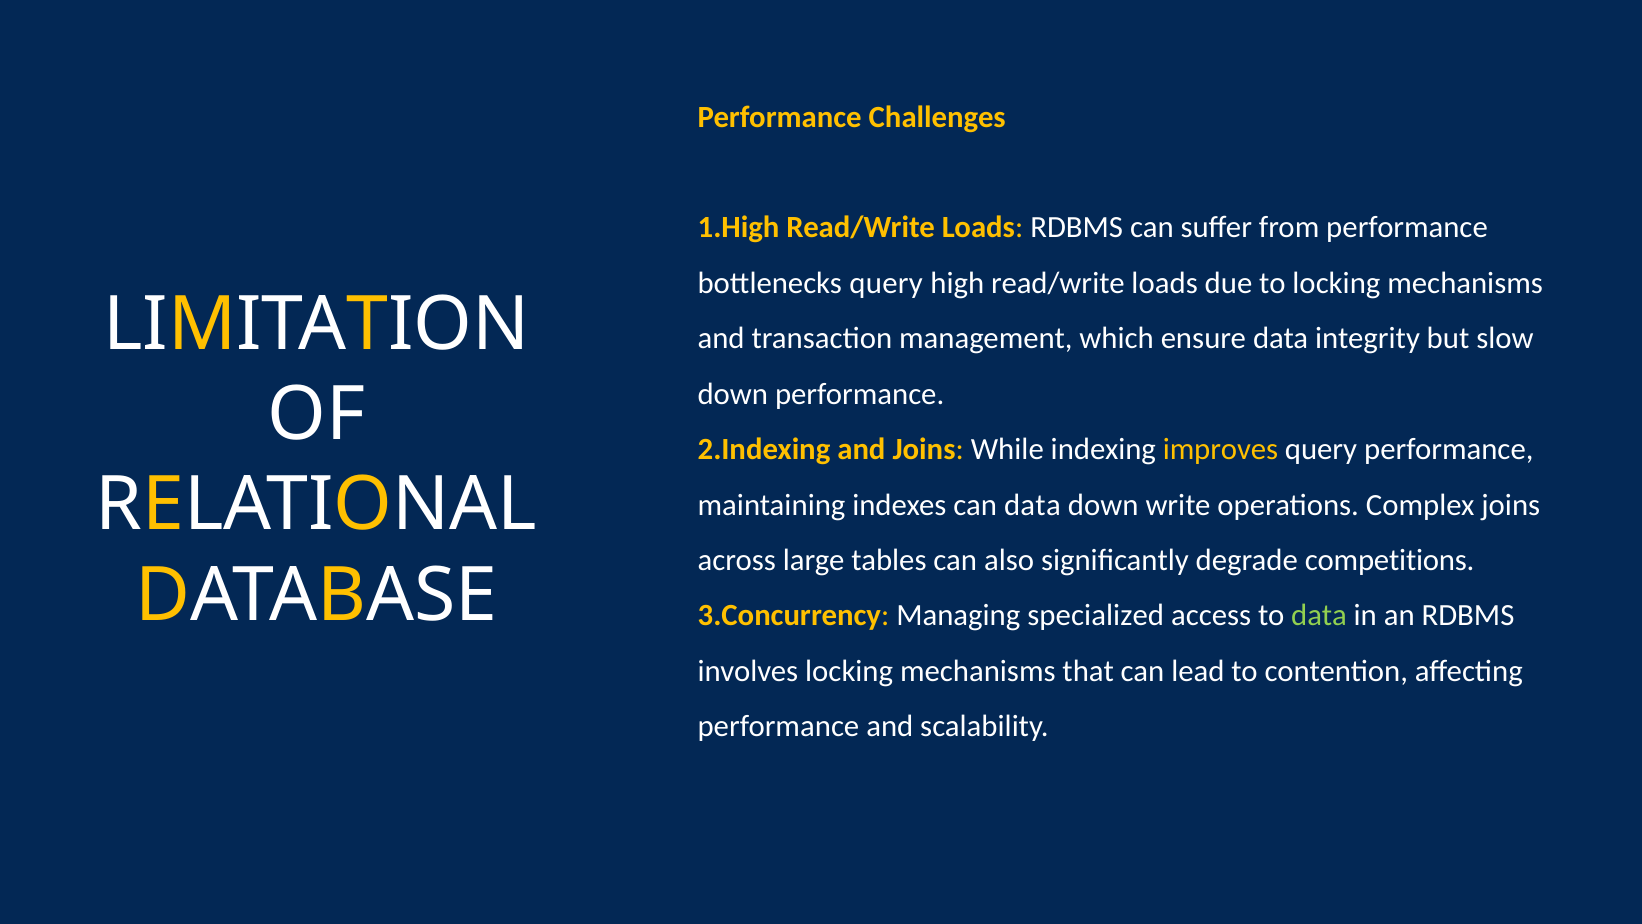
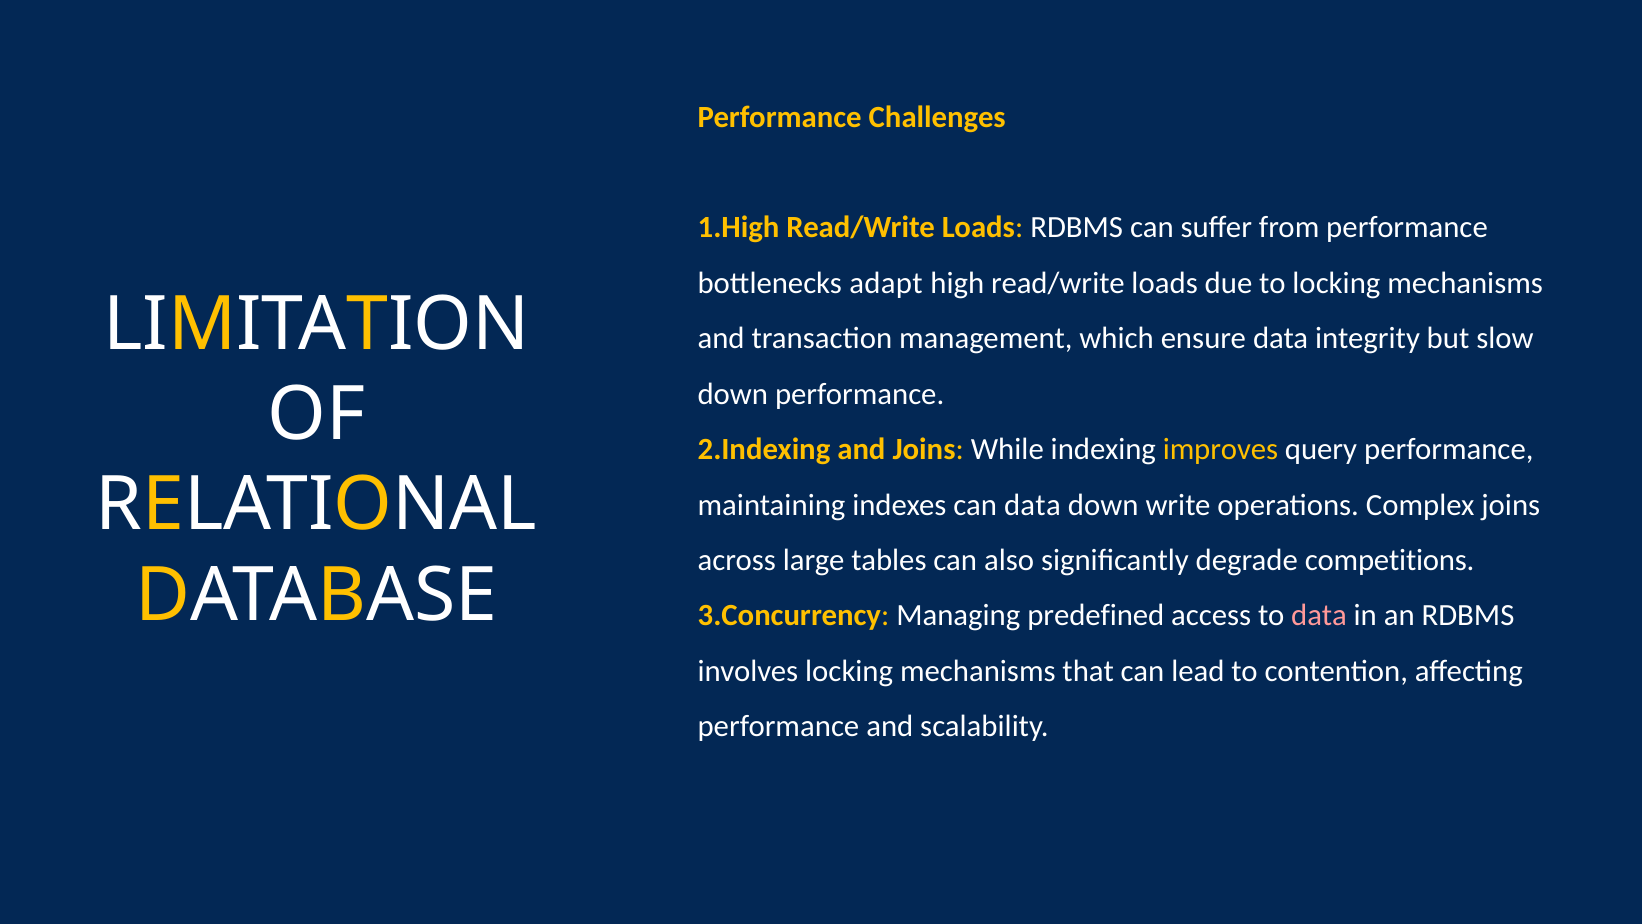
bottlenecks query: query -> adapt (886, 283)
specialized: specialized -> predefined (1096, 616)
data colour: light green -> pink (1319, 616)
